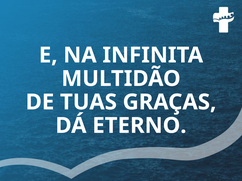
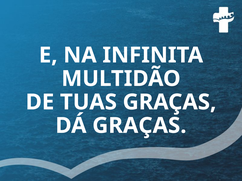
DÁ ETERNO: ETERNO -> GRAÇAS (139, 126)
